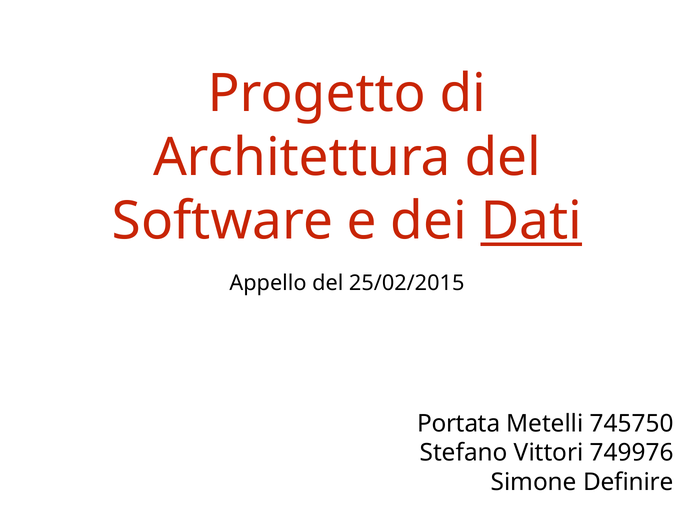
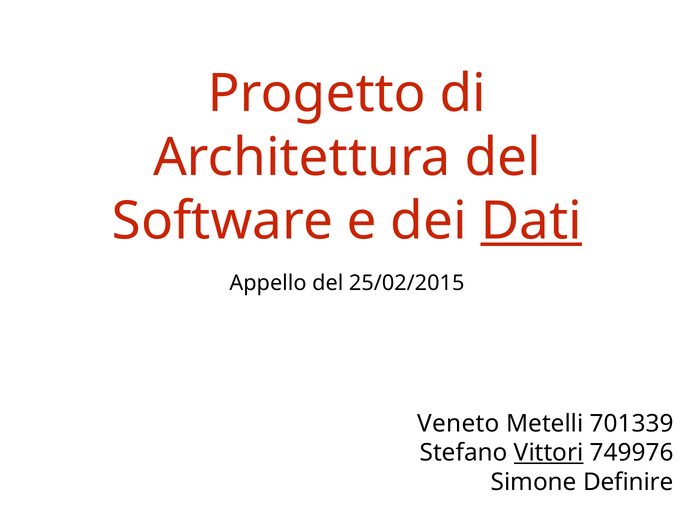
Portata: Portata -> Veneto (458, 423)
745750: 745750 -> 701339 (632, 423)
Vittori underline: none -> present (549, 452)
